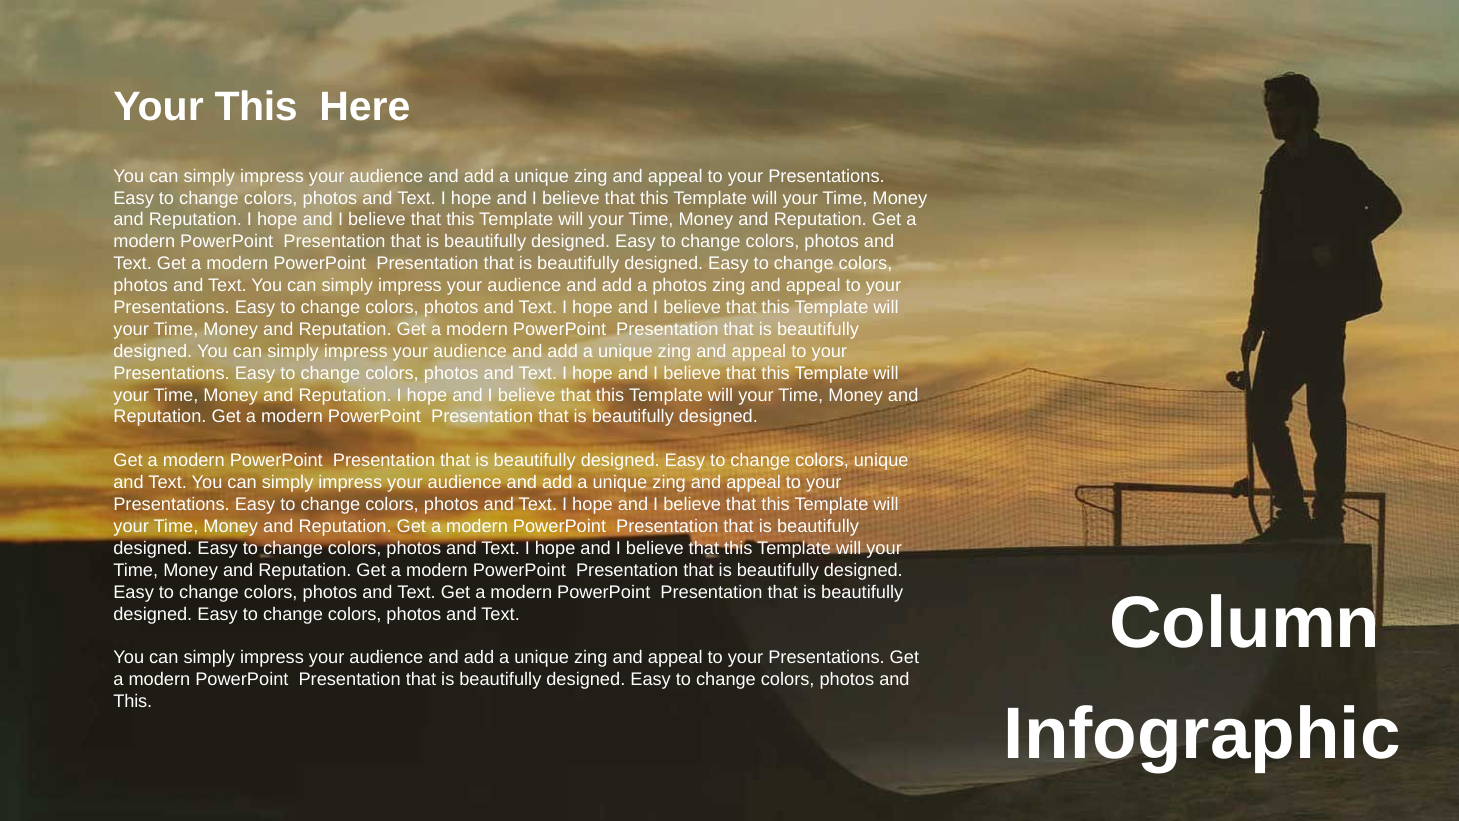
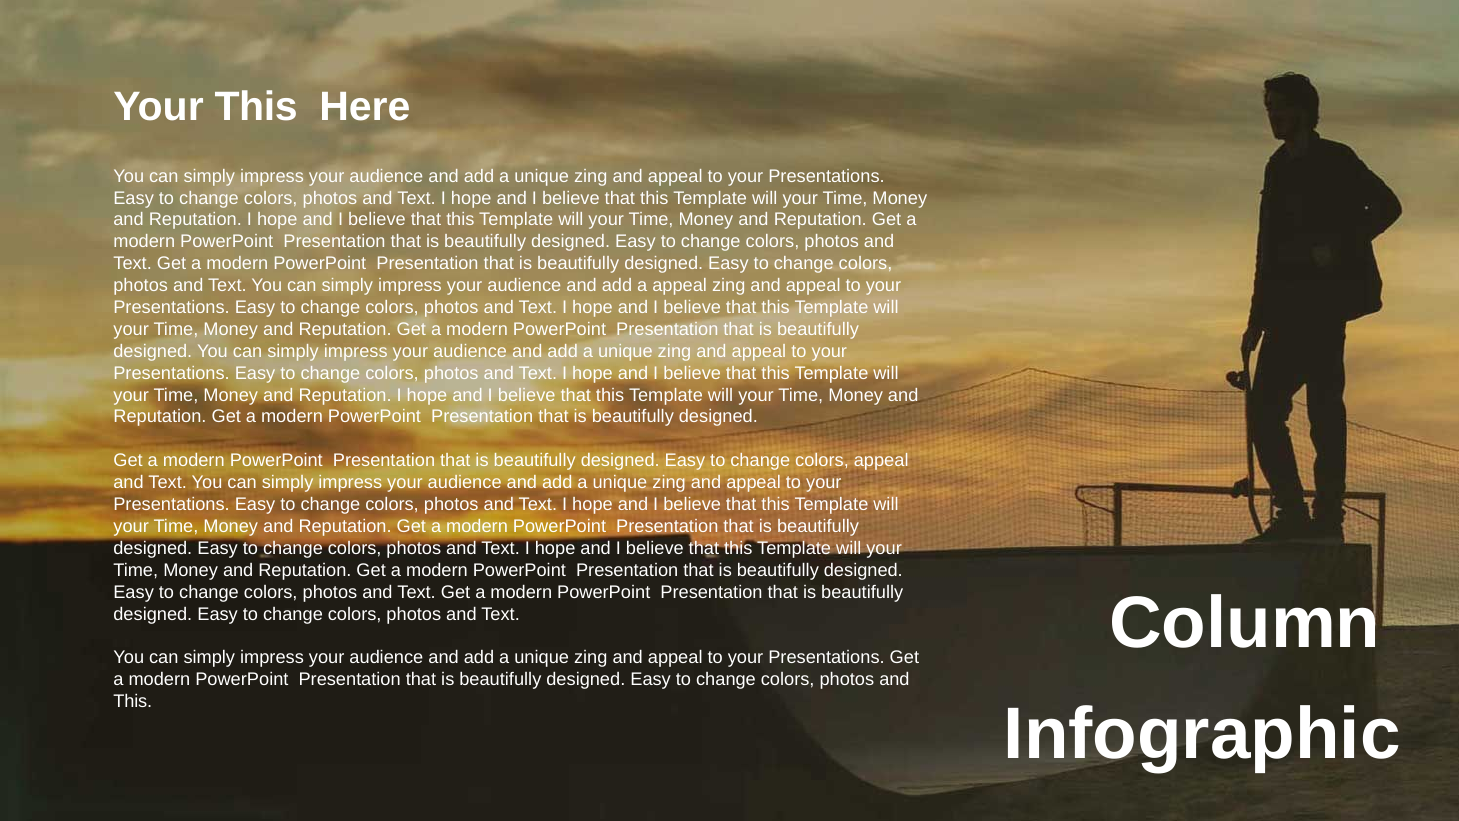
a photos: photos -> appeal (680, 286)
colors unique: unique -> appeal (881, 461)
